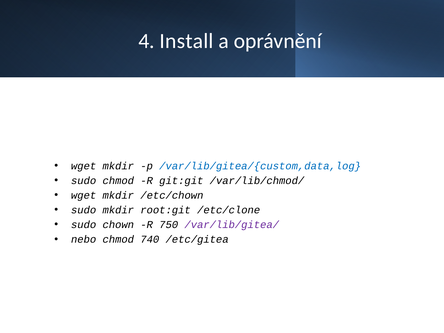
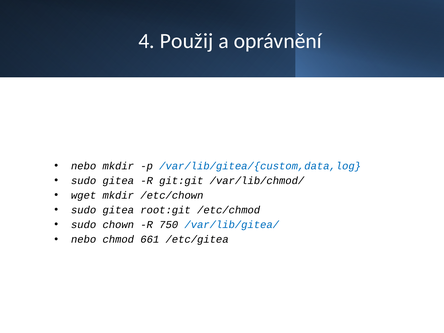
Install: Install -> Použij (187, 41)
wget: wget -> nebo (84, 166)
chmod: chmod -> gitea (118, 181)
mkdir: mkdir -> gitea (118, 210)
/etc/clone: /etc/clone -> /etc/chmod (229, 210)
/var/lib/gitea/ colour: purple -> blue (232, 225)
740: 740 -> 661 (150, 239)
